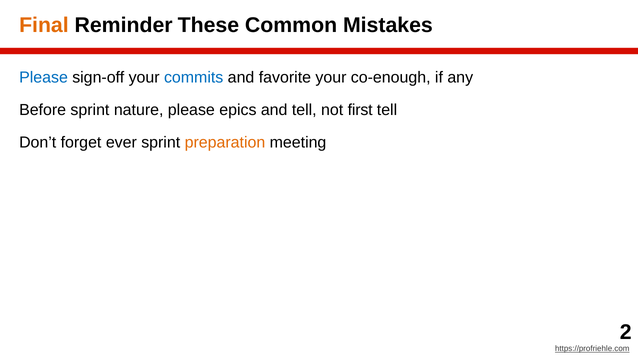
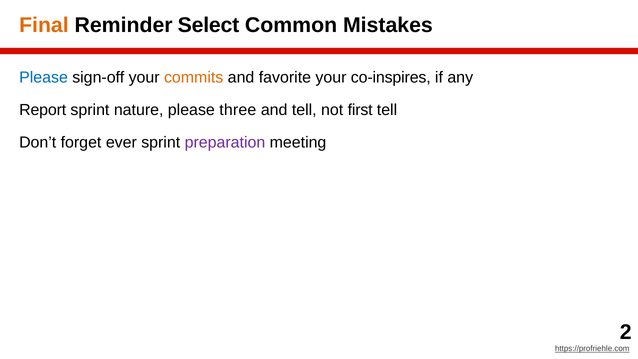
These: These -> Select (208, 25)
commits colour: blue -> orange (194, 77)
co-enough: co-enough -> co-inspires (391, 77)
Before: Before -> Report (43, 110)
epics: epics -> three (238, 110)
preparation colour: orange -> purple (225, 143)
